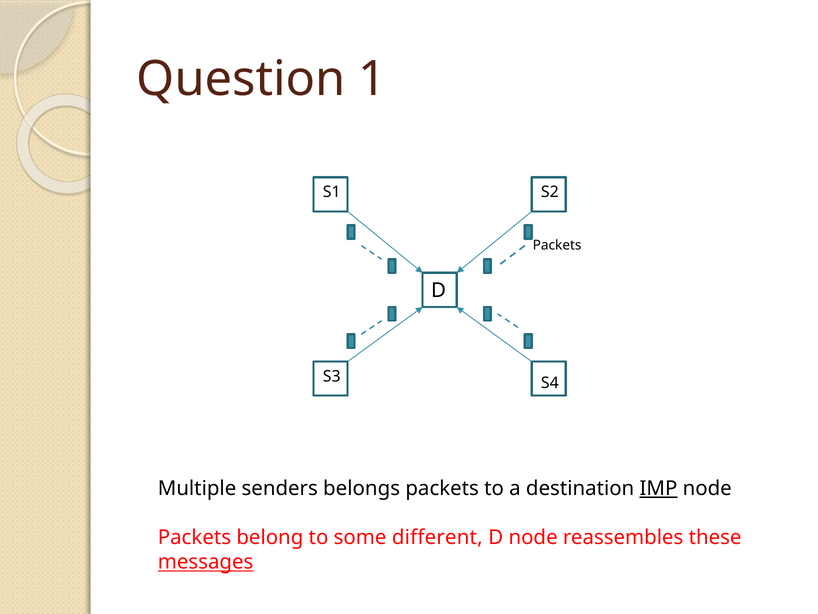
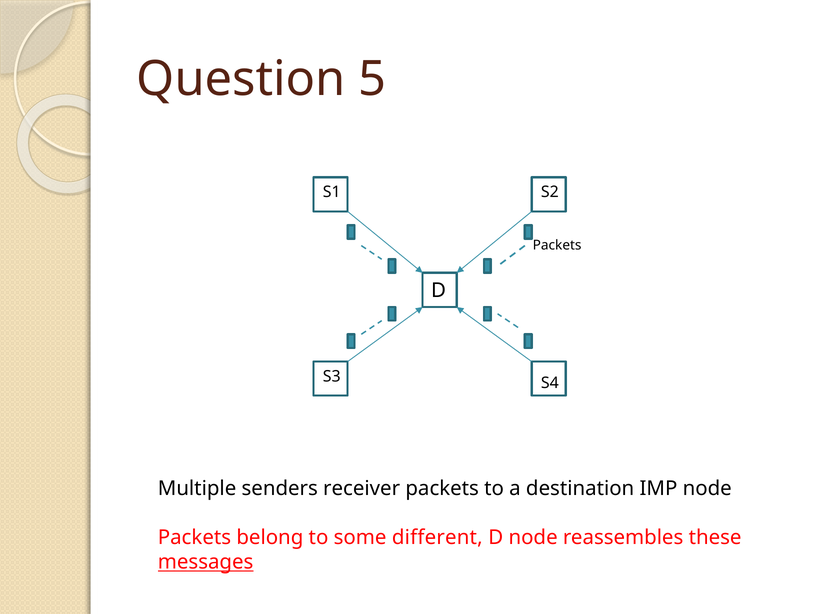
1: 1 -> 5 (372, 79)
belongs: belongs -> receiver (362, 488)
IMP underline: present -> none (658, 488)
